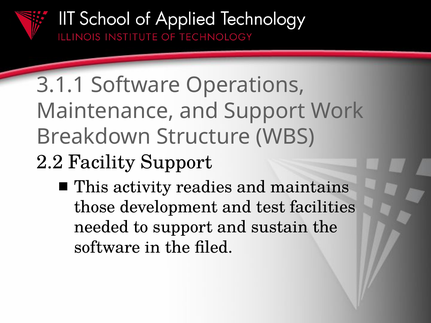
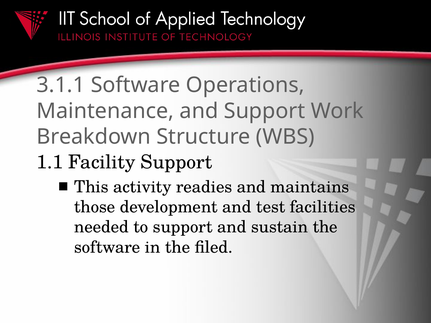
2.2: 2.2 -> 1.1 (50, 162)
